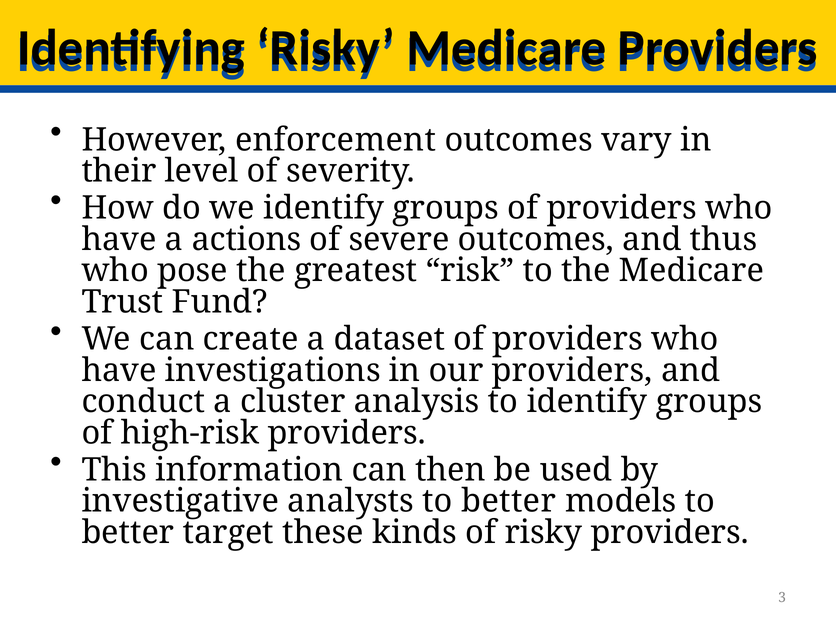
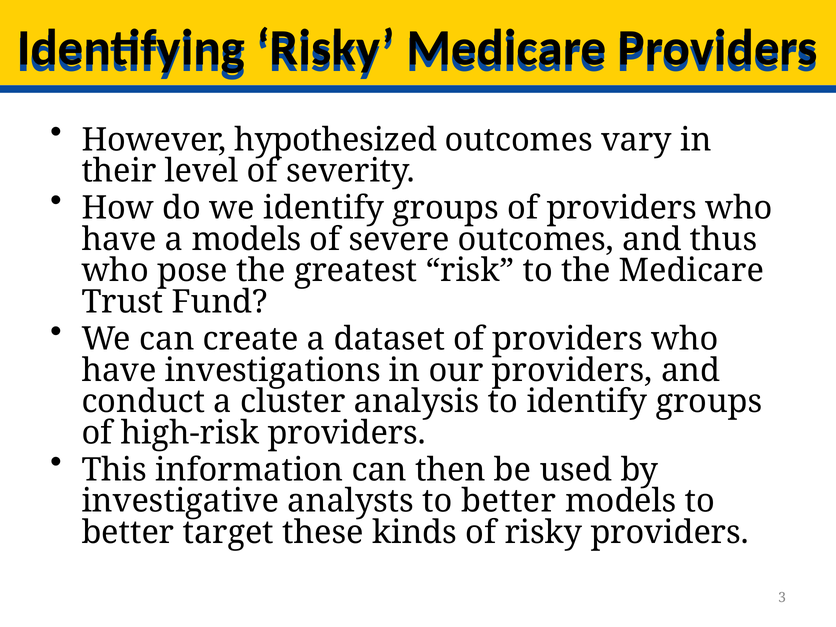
enforcement: enforcement -> hypothesized (336, 140)
a actions: actions -> models (246, 239)
